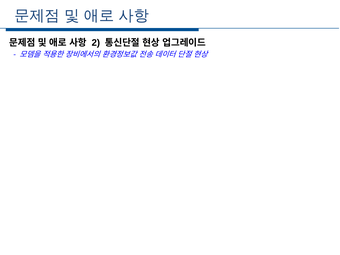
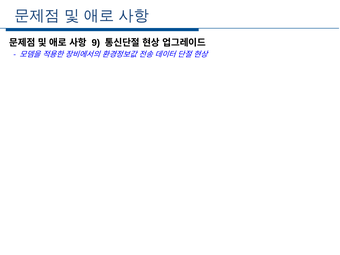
2: 2 -> 9 (96, 43)
